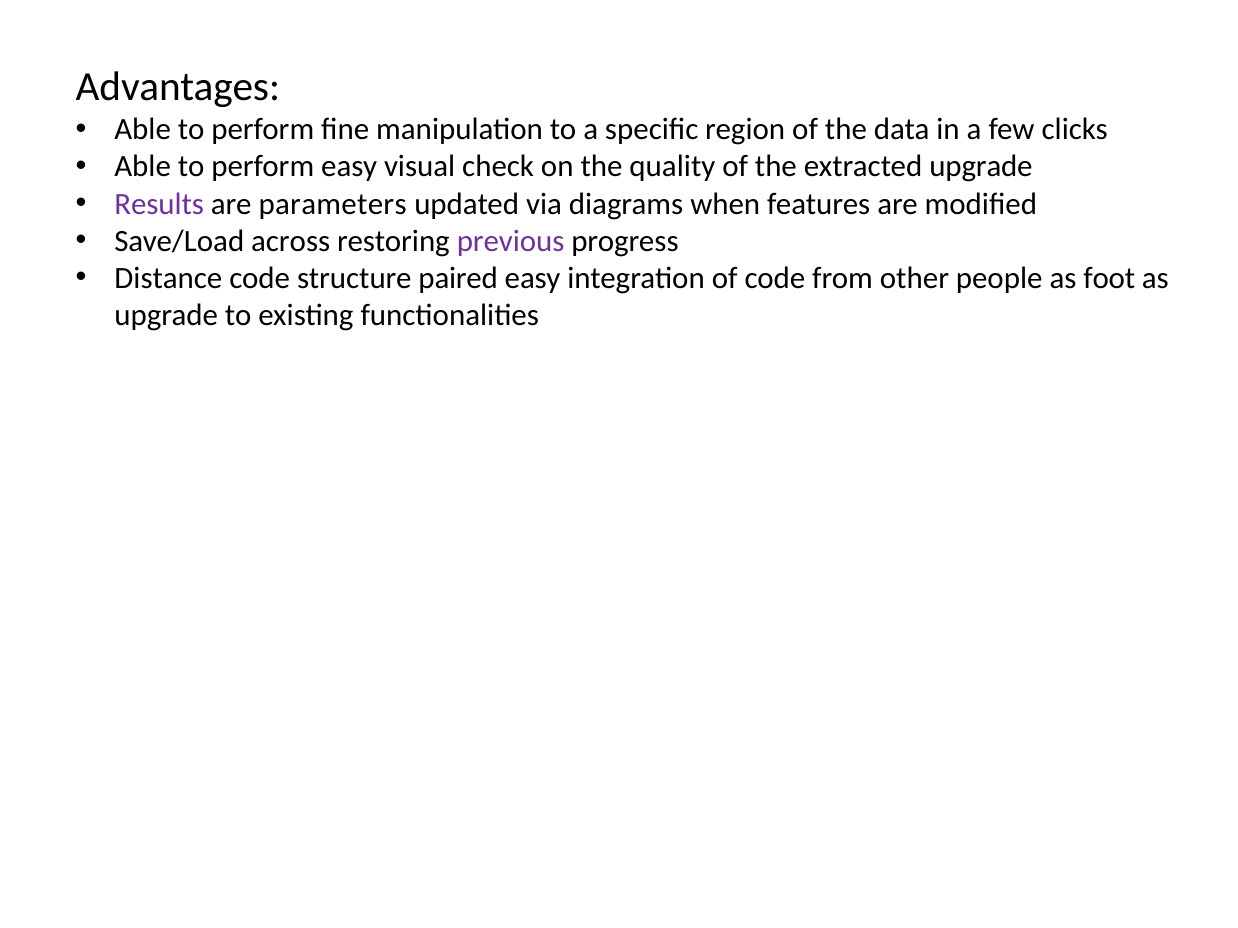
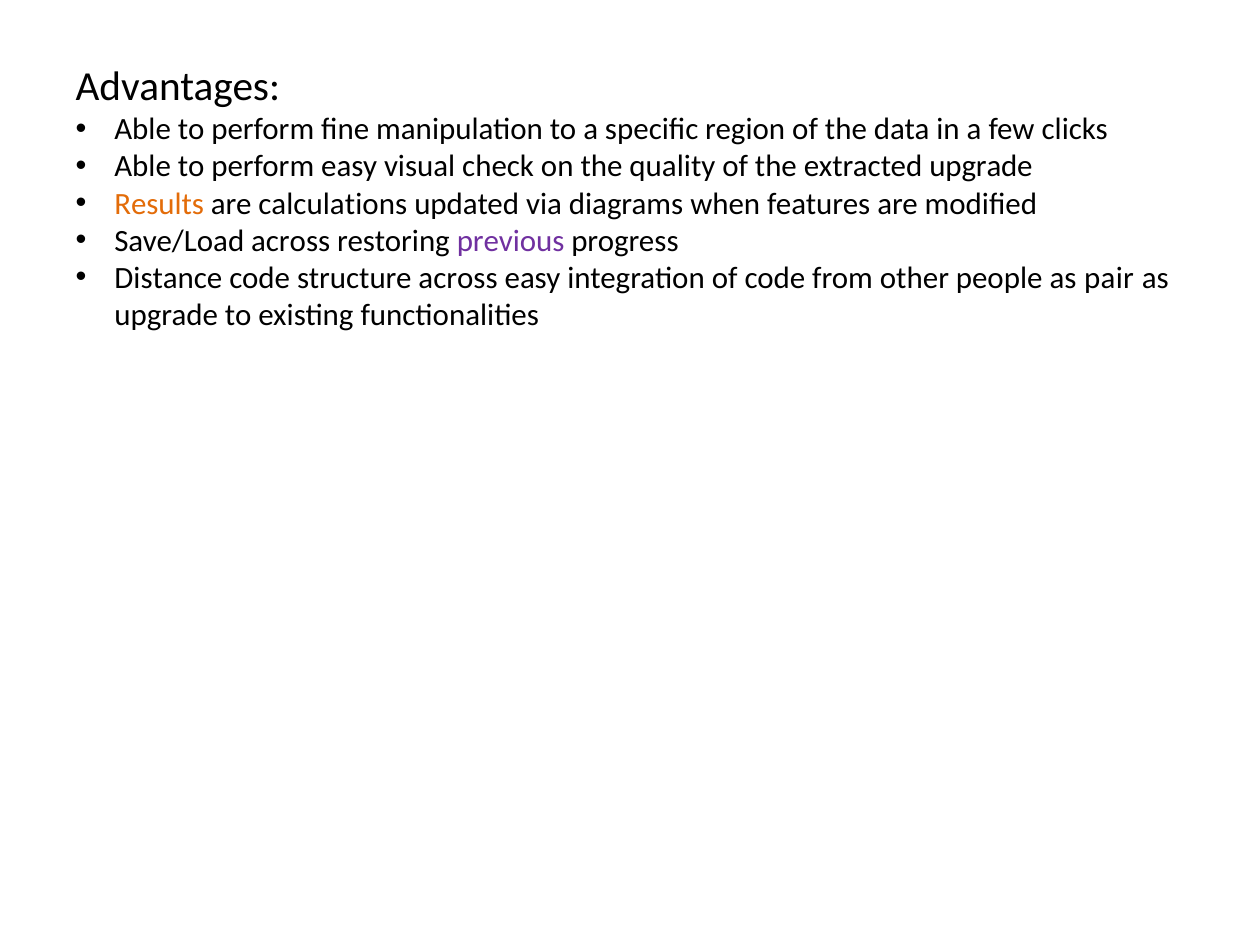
Results colour: purple -> orange (159, 204)
parameters: parameters -> calculations (333, 204)
structure paired: paired -> across (458, 278)
foot: foot -> pair (1109, 278)
